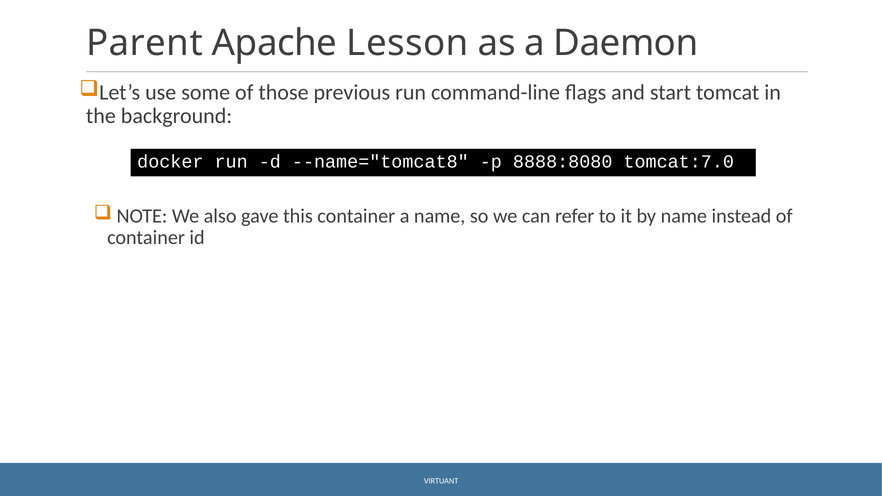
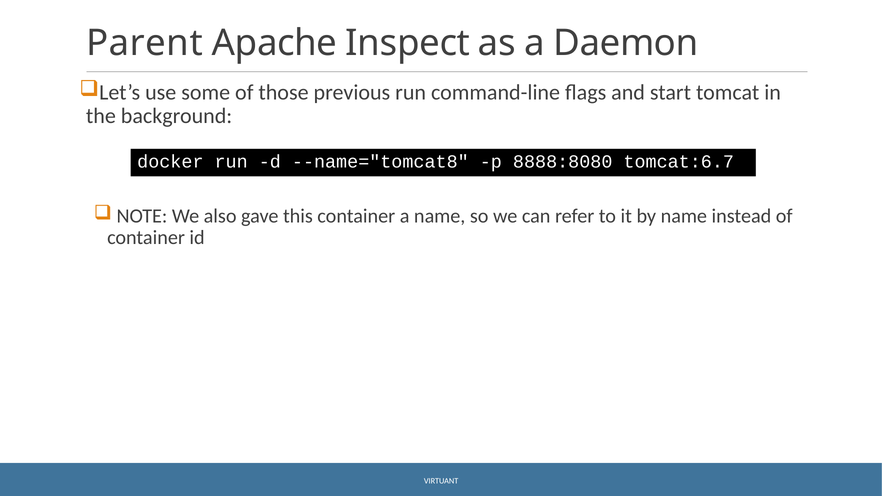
Lesson: Lesson -> Inspect (408, 43)
tomcat:7.0: tomcat:7.0 -> tomcat:6.7 (679, 162)
